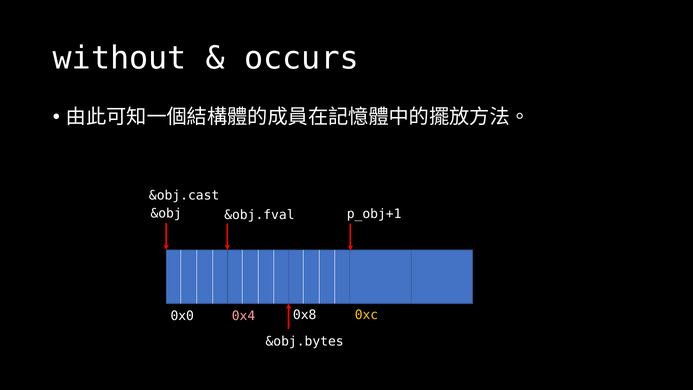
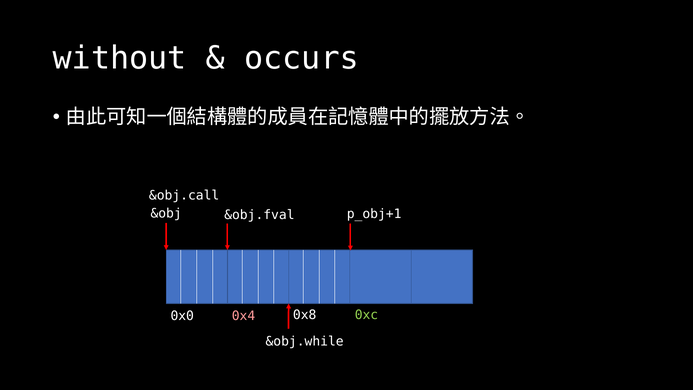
&obj.cast: &obj.cast -> &obj.call (184, 195)
0xc colour: yellow -> light green (366, 315)
&obj.bytes: &obj.bytes -> &obj.while (305, 341)
